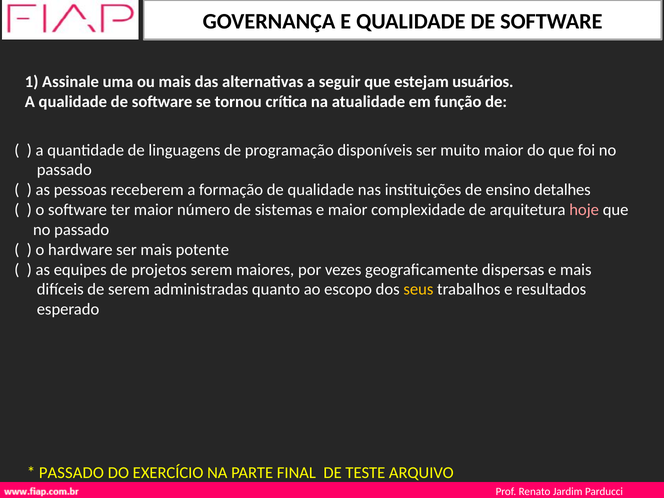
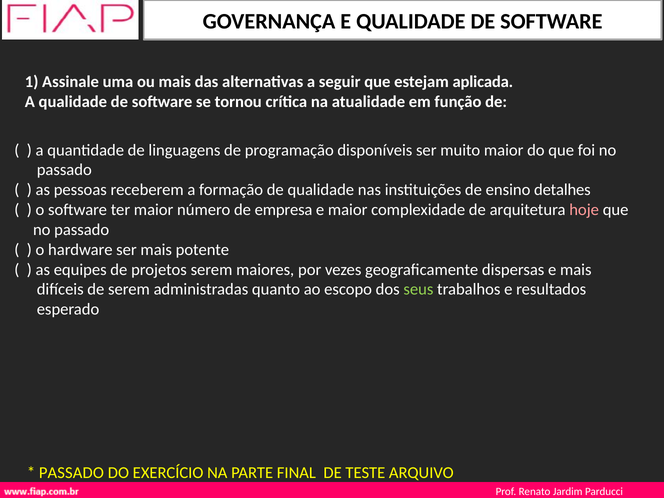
usuários: usuários -> aplicada (483, 82)
sistemas: sistemas -> empresa (284, 210)
seus colour: yellow -> light green (418, 290)
